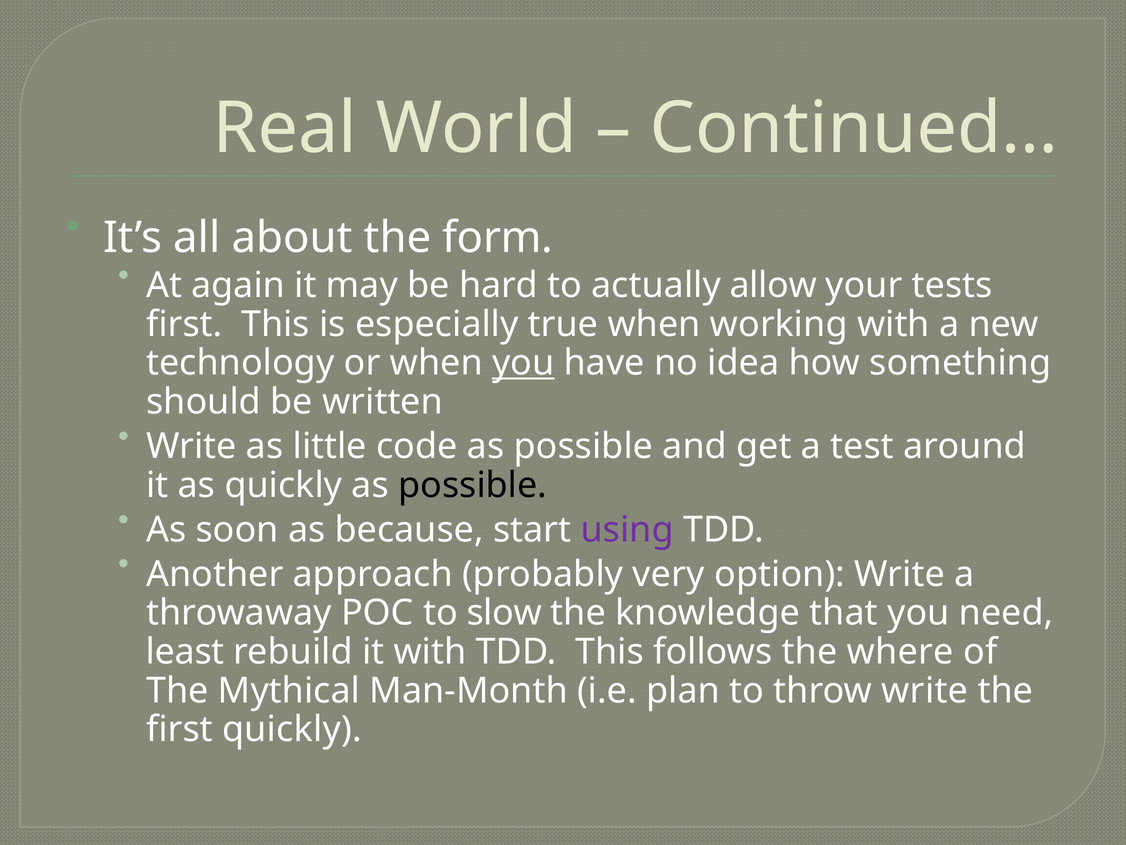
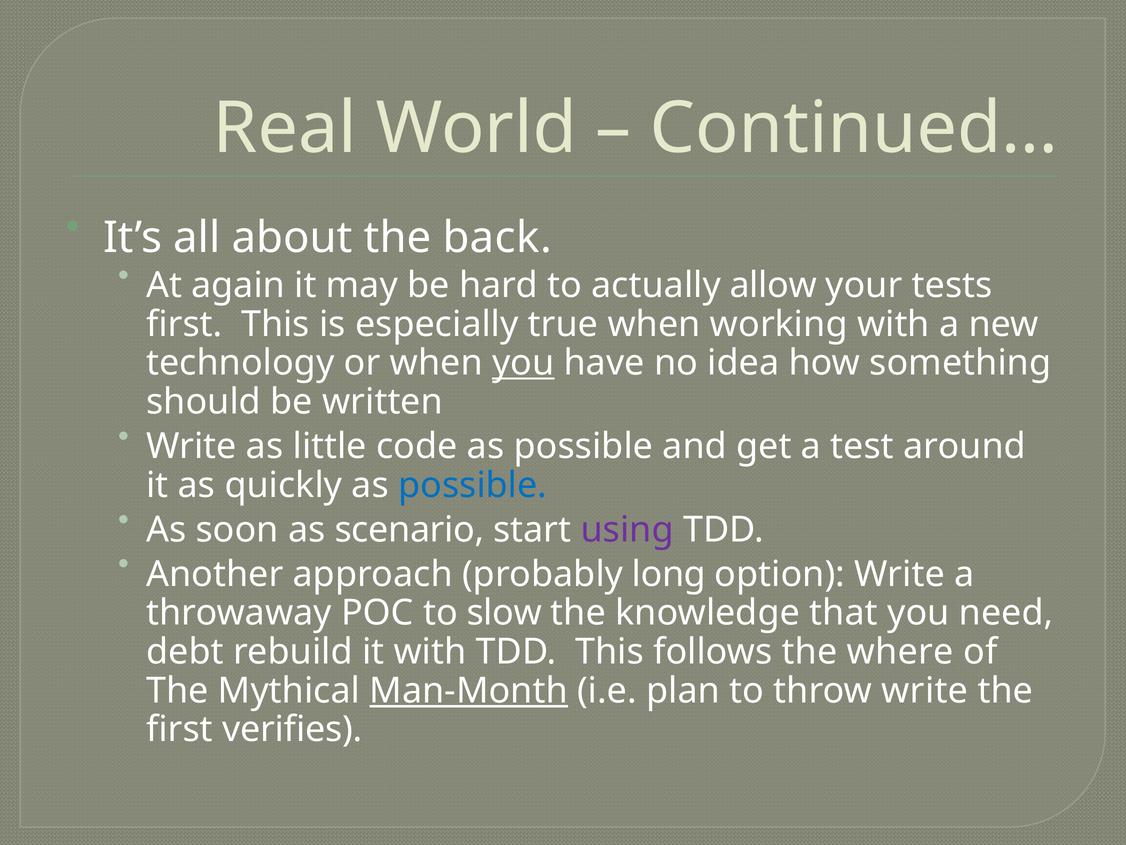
form: form -> back (497, 238)
possible colour: black -> blue (473, 485)
because: because -> scenario (409, 529)
very: very -> long (669, 574)
least: least -> debt (185, 651)
Man-Month underline: none -> present (469, 690)
first quickly: quickly -> verifies (292, 729)
